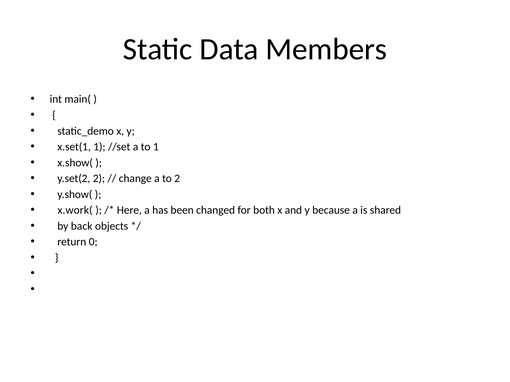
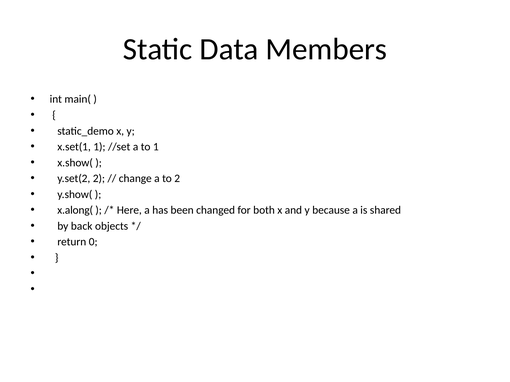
x.work(: x.work( -> x.along( (75, 210)
